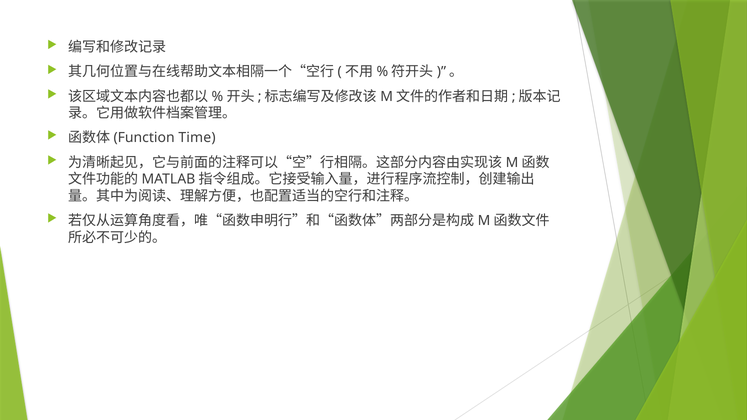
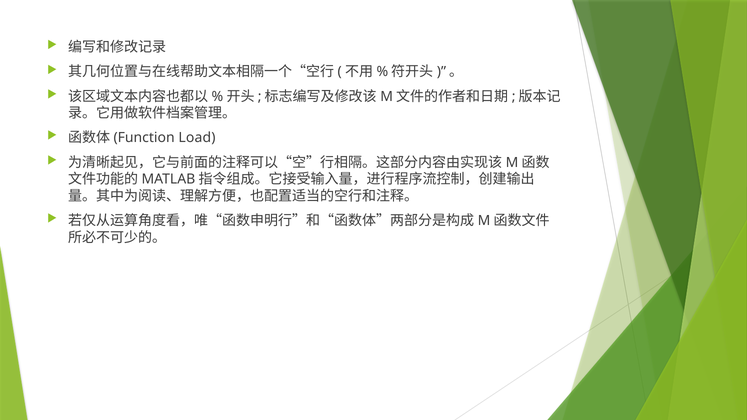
Time: Time -> Load (197, 138)
